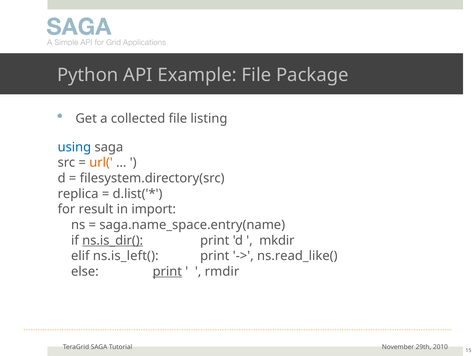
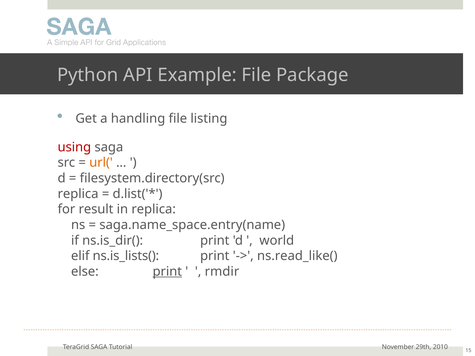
collected: collected -> handling (138, 119)
using colour: blue -> red (74, 147)
in import: import -> replica (154, 209)
ns.is_dir( underline: present -> none (113, 241)
mkdir: mkdir -> world (277, 241)
ns.is_left(: ns.is_left( -> ns.is_lists( (126, 256)
